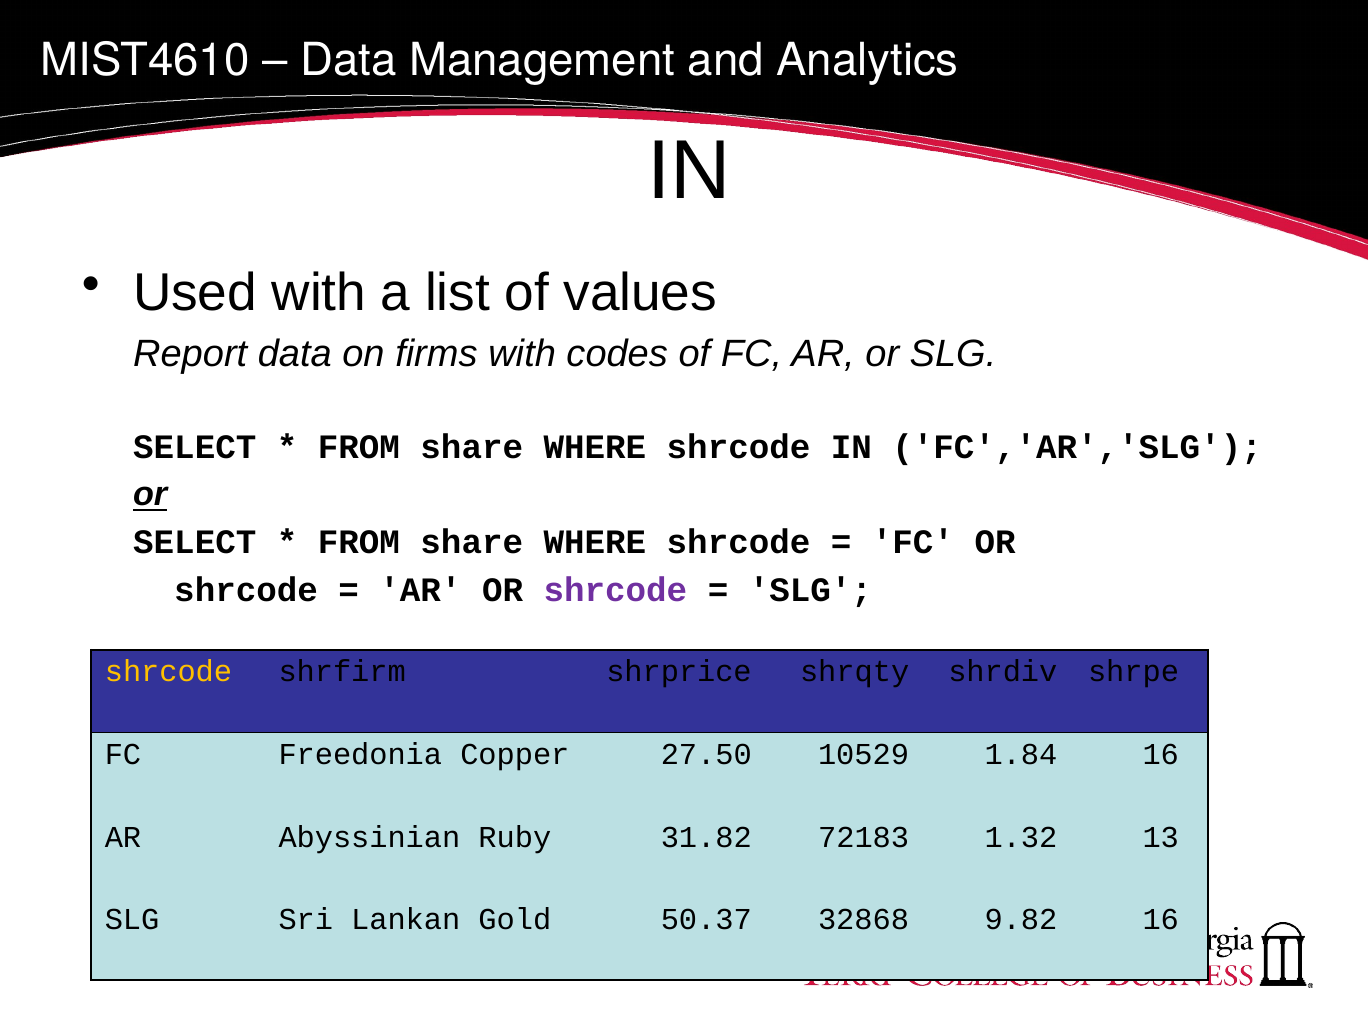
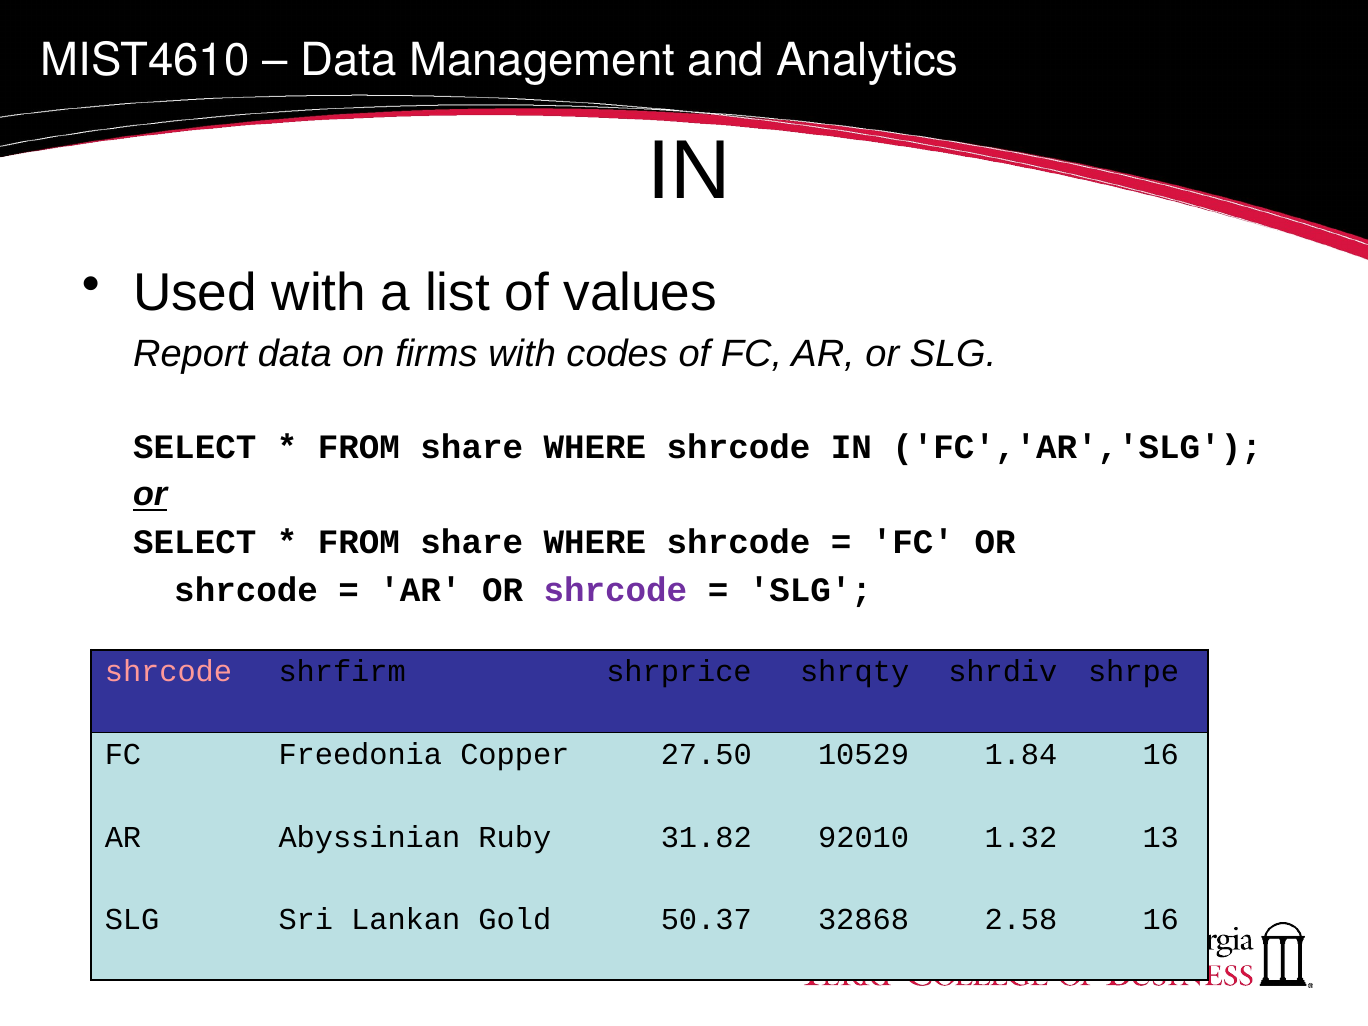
shrcode colour: yellow -> pink (168, 672)
72183: 72183 -> 92010 (864, 837)
9.82: 9.82 -> 2.58 (1021, 920)
